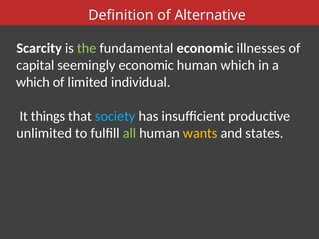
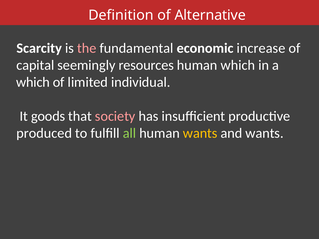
the colour: light green -> pink (87, 48)
illnesses: illnesses -> increase (261, 48)
seemingly economic: economic -> resources (146, 65)
things: things -> goods (48, 116)
society colour: light blue -> pink (115, 116)
unlimited: unlimited -> produced (44, 133)
and states: states -> wants (265, 133)
